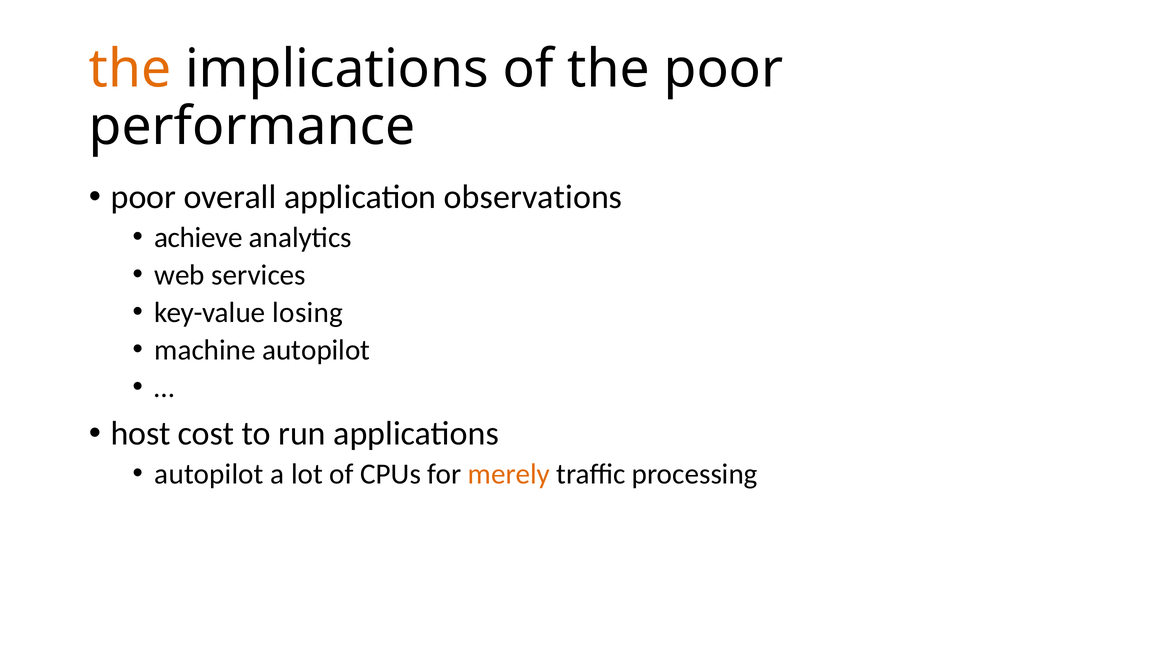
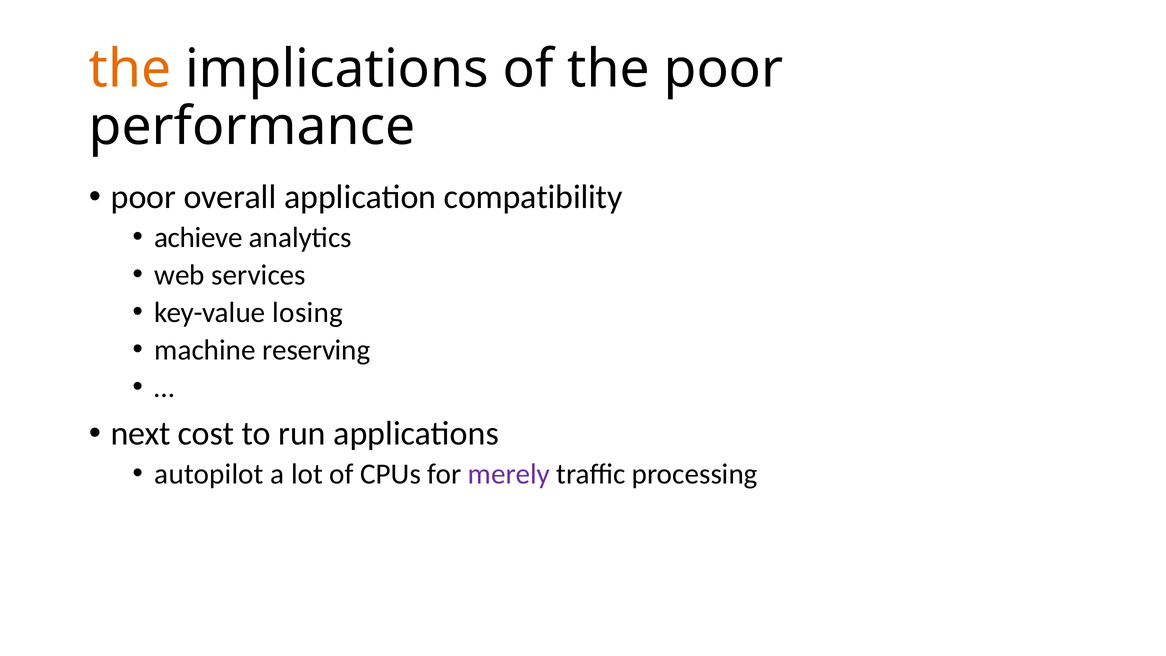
observations: observations -> compatibility (533, 197)
machine autopilot: autopilot -> reserving (316, 350)
host: host -> next (141, 434)
merely colour: orange -> purple (509, 474)
